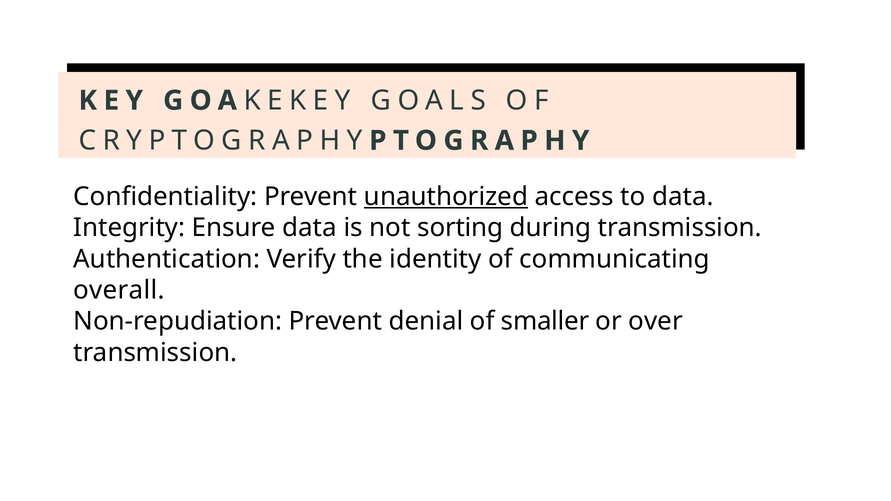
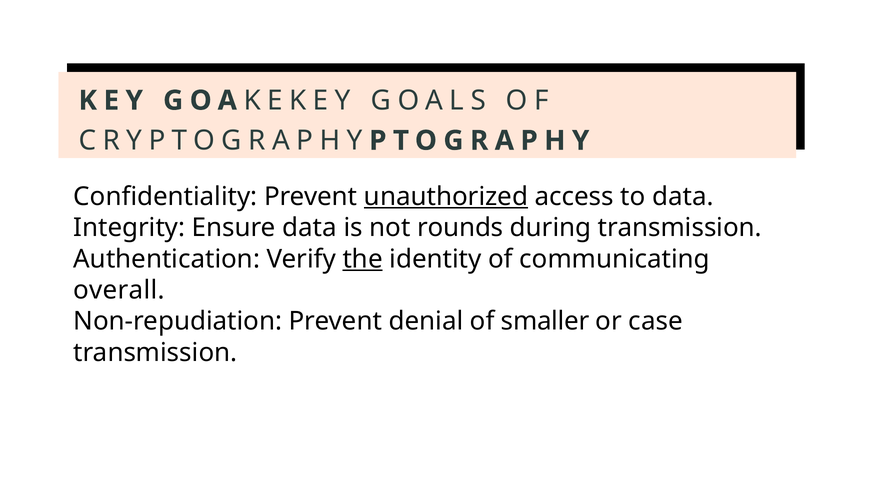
sorting: sorting -> rounds (460, 228)
the underline: none -> present (363, 259)
over: over -> case (656, 322)
